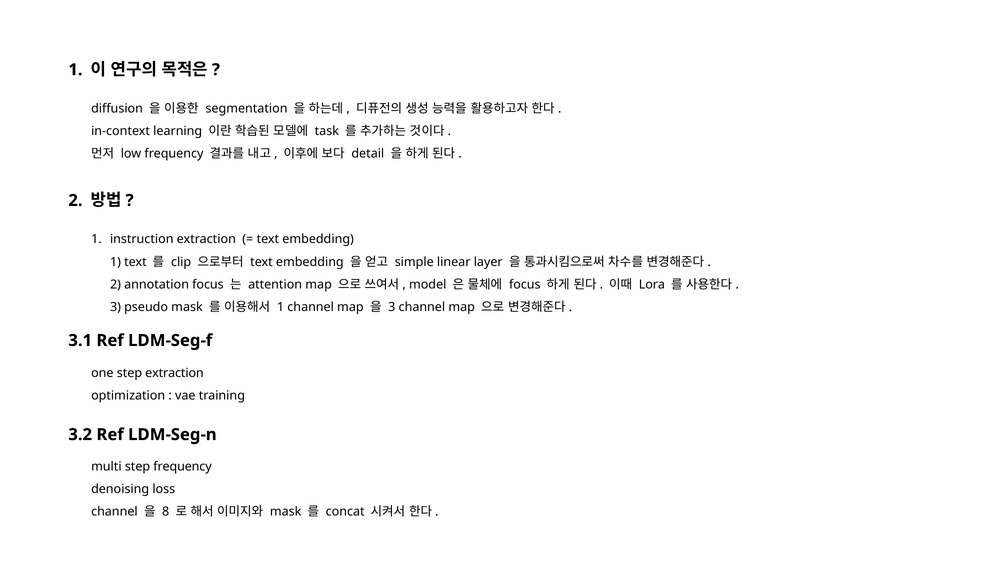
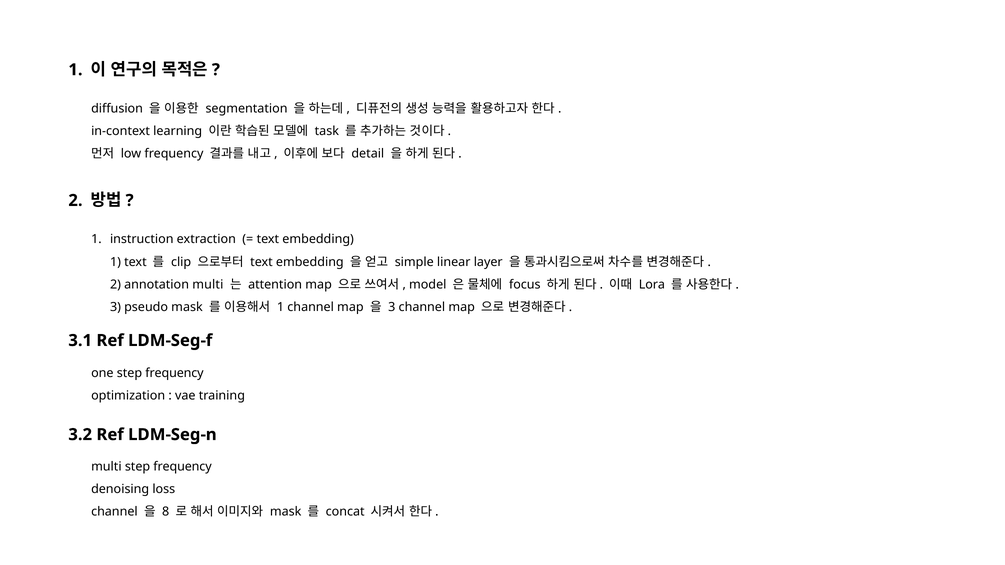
annotation focus: focus -> multi (208, 285)
one step extraction: extraction -> frequency (174, 373)
